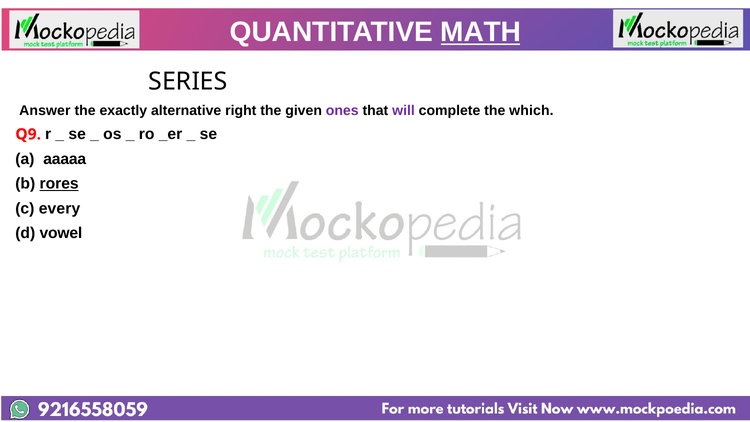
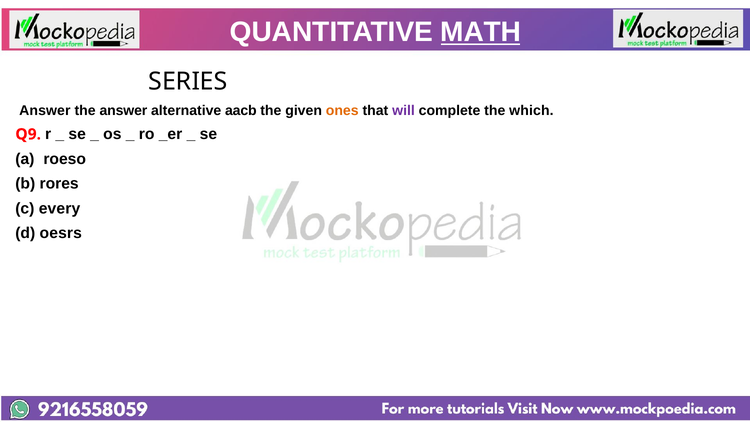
the exactly: exactly -> answer (123, 110)
right: right -> aacb (241, 110)
ones colour: purple -> orange (342, 110)
aaaaa: aaaaa -> roeso (65, 159)
rores underline: present -> none (59, 184)
vowel: vowel -> oesrs (61, 233)
